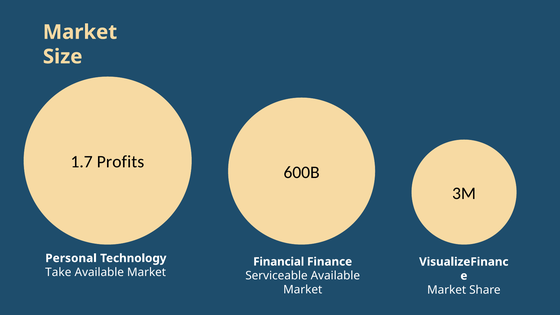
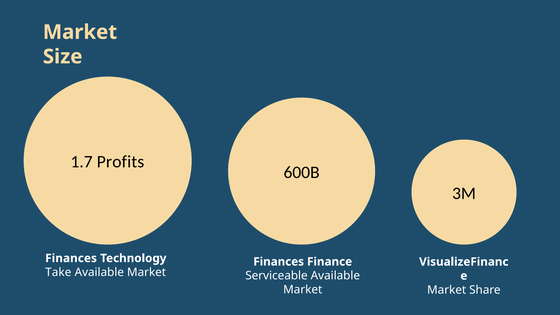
Personal: Personal -> Finances (71, 258)
Financial: Financial -> Finances (279, 262)
